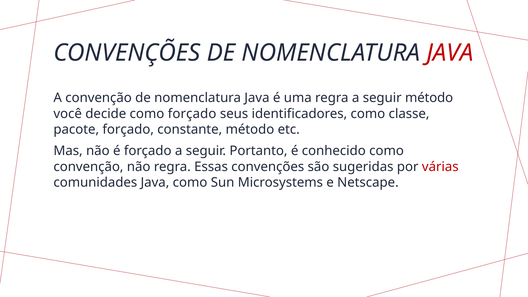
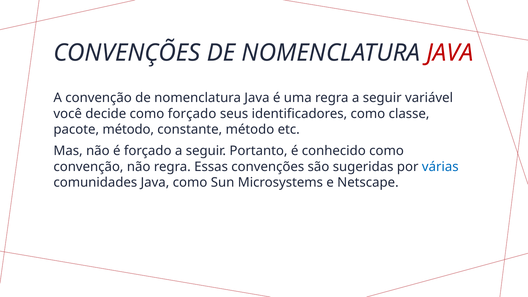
seguir método: método -> variável (429, 98)
pacote forçado: forçado -> método (128, 130)
várias colour: red -> blue (440, 167)
